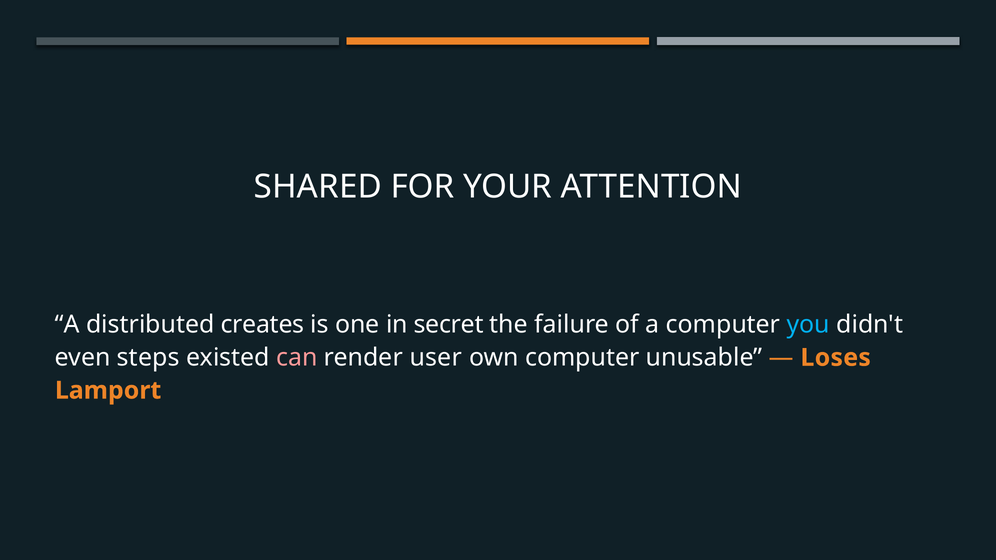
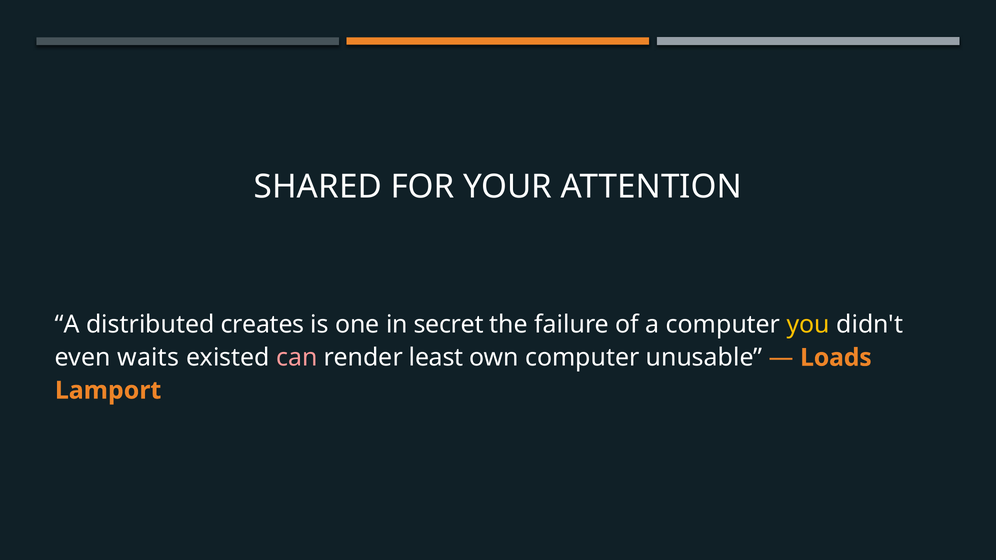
you colour: light blue -> yellow (808, 325)
steps: steps -> waits (148, 358)
user: user -> least (436, 358)
Loses: Loses -> Loads (836, 358)
